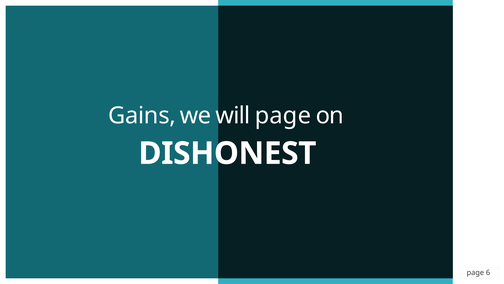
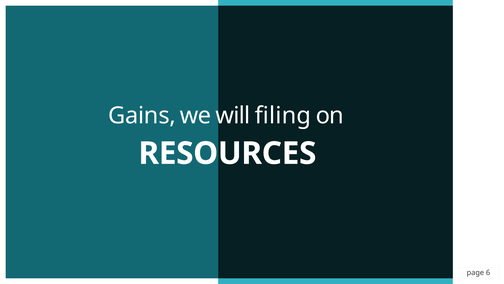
will page: page -> filing (283, 115)
DISHONEST: DISHONEST -> RESOURCES (227, 153)
